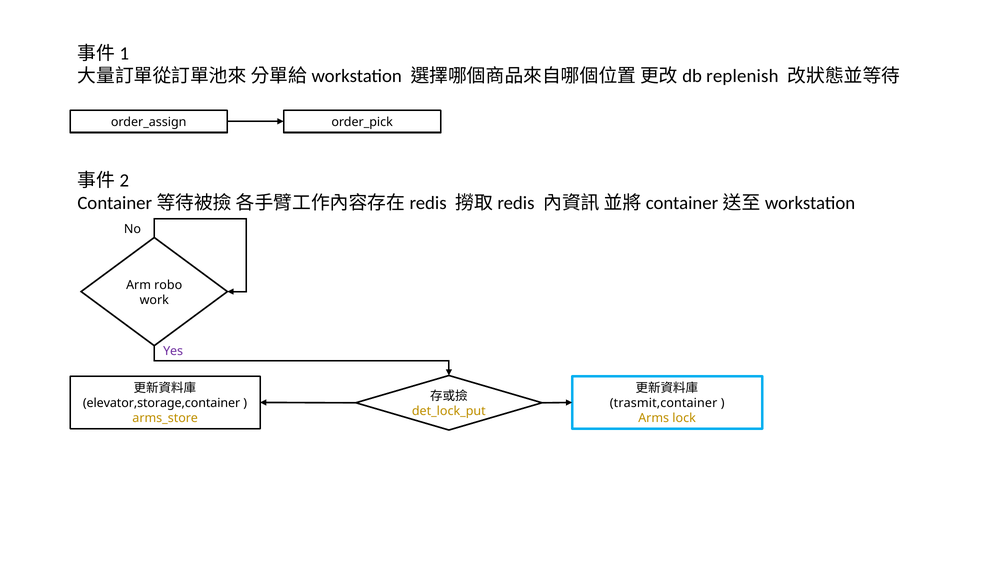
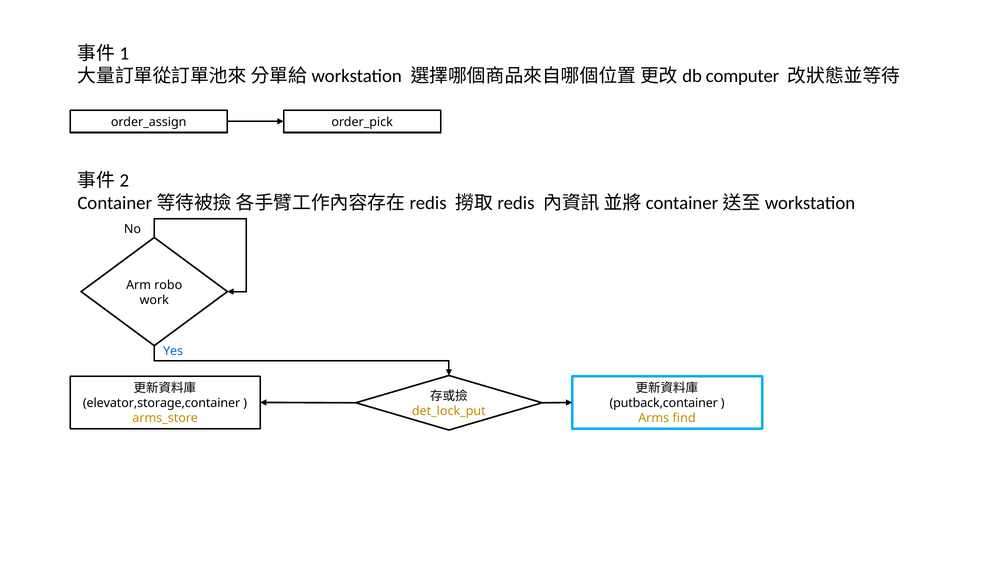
replenish: replenish -> computer (743, 76)
Yes colour: purple -> blue (173, 351)
trasmit,container: trasmit,container -> putback,container (664, 404)
lock: lock -> find (684, 419)
